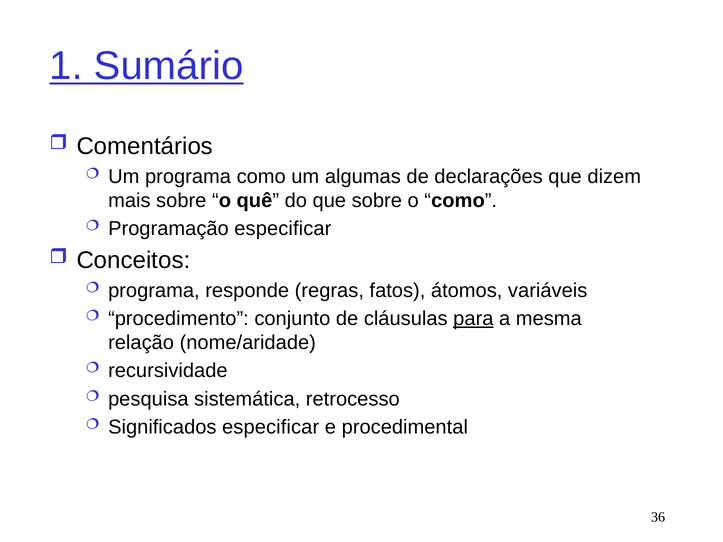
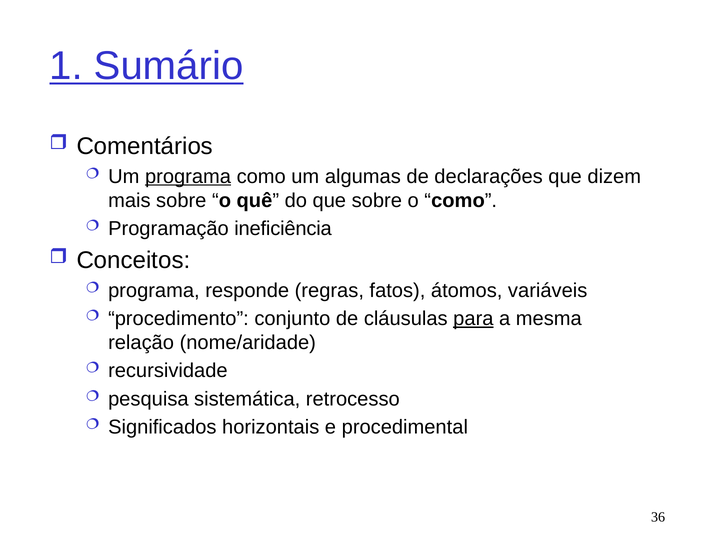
programa underline: none -> present (188, 177)
Programação especificar: especificar -> ineficiência (283, 229)
Significados especificar: especificar -> horizontais (271, 427)
